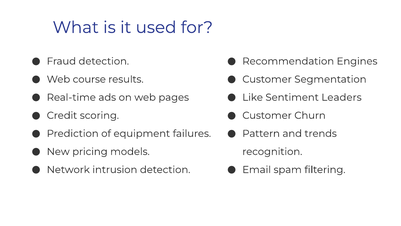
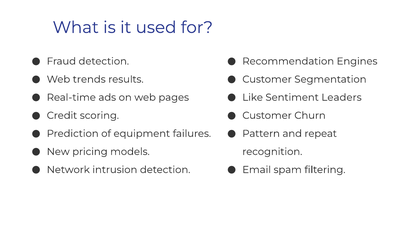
course: course -> trends (89, 79)
trends: trends -> repeat (321, 133)
